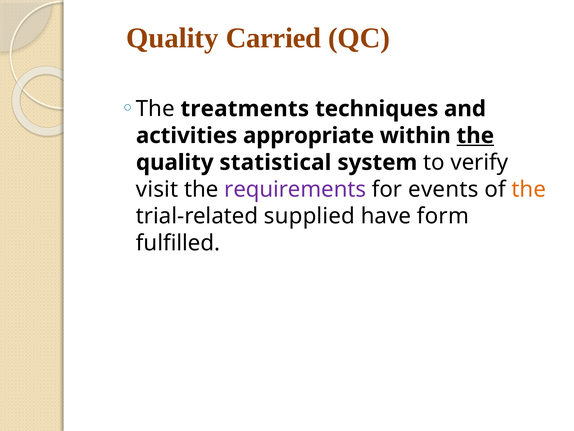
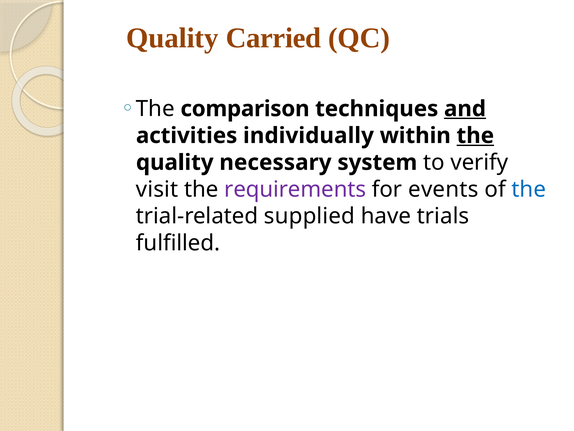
treatments: treatments -> comparison (245, 109)
and underline: none -> present (465, 109)
appropriate: appropriate -> individually (308, 135)
statistical: statistical -> necessary (275, 162)
the colour: orange -> blue (529, 189)
form: form -> trials (443, 216)
